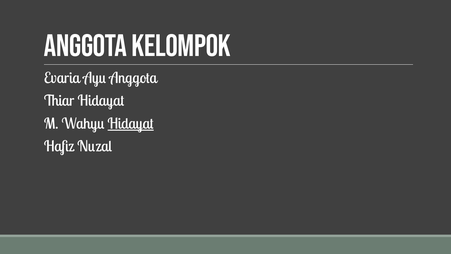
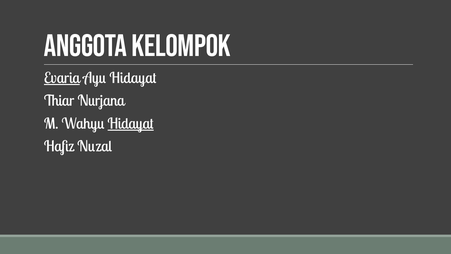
Evaria underline: none -> present (62, 78)
Ayu Anggota: Anggota -> Hidayat (133, 78)
Thiar Hidayat: Hidayat -> Nurjana (101, 101)
